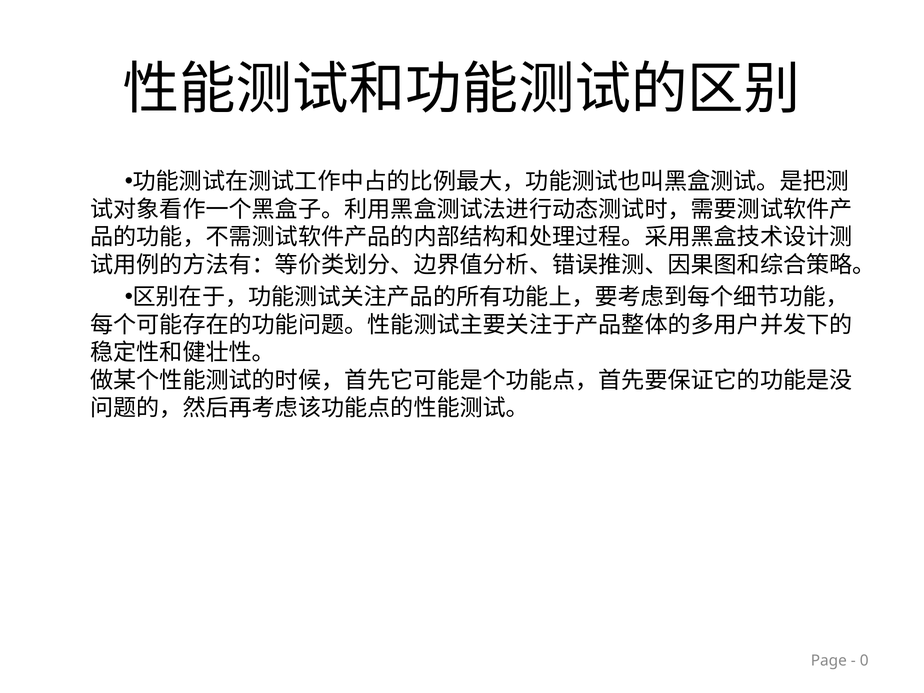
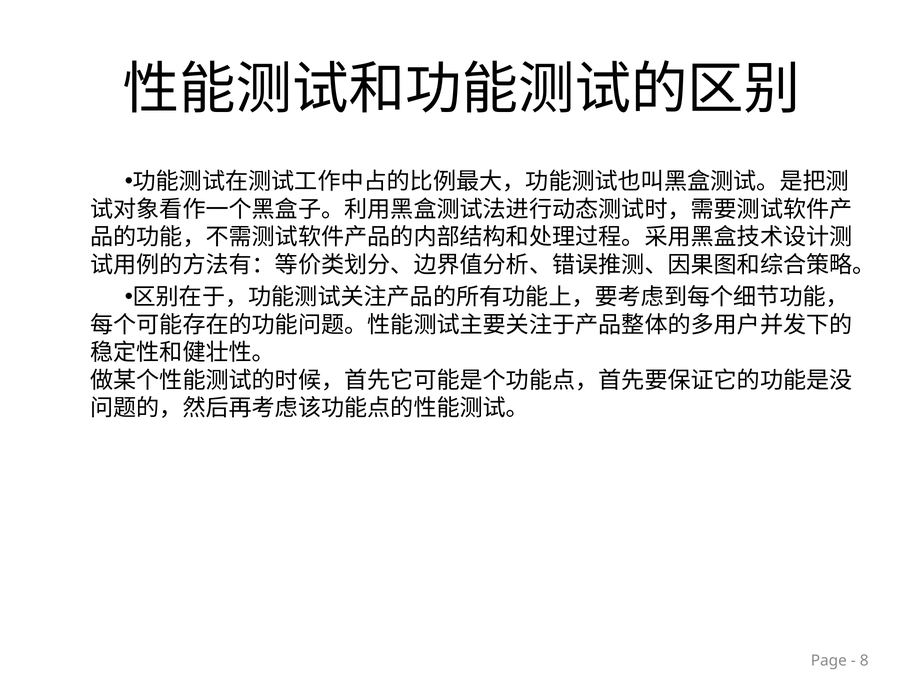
0: 0 -> 8 (864, 661)
